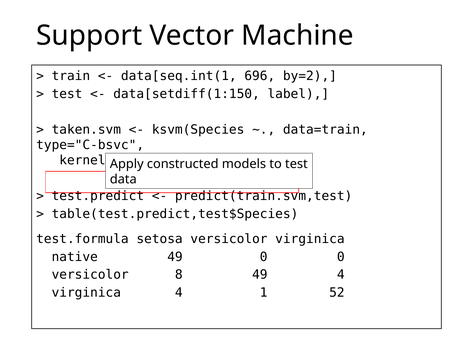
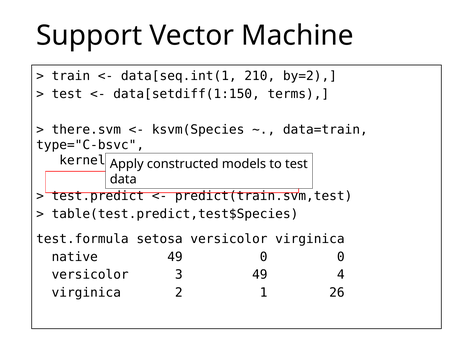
696: 696 -> 210 (260, 76)
label: label -> terms (298, 94)
taken.svm: taken.svm -> there.svm (86, 130)
8: 8 -> 3 (179, 275)
virginica 4: 4 -> 2 (179, 293)
52: 52 -> 26 (337, 293)
